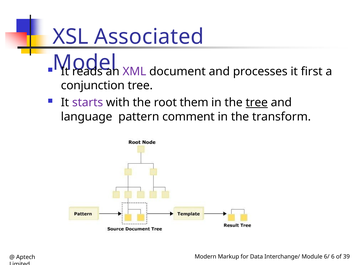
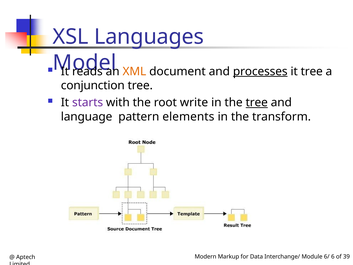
Associated: Associated -> Languages (149, 37)
XML colour: purple -> orange (134, 71)
processes underline: none -> present (260, 71)
it first: first -> tree (312, 71)
them: them -> write (194, 102)
comment: comment -> elements (188, 117)
